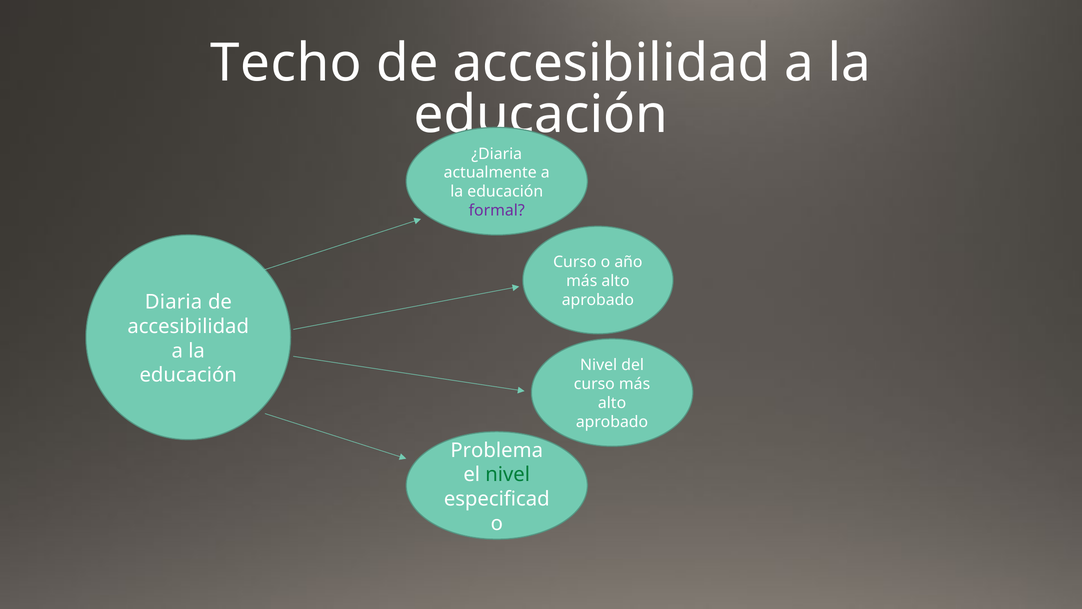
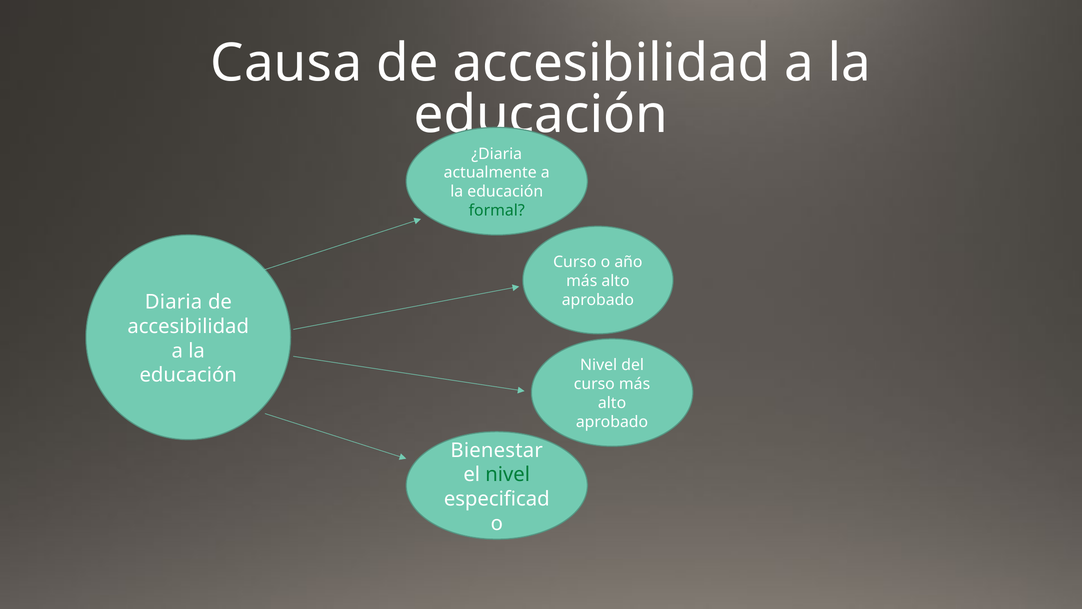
Techo: Techo -> Causa (286, 63)
formal colour: purple -> green (497, 211)
Problema: Problema -> Bienestar (497, 450)
